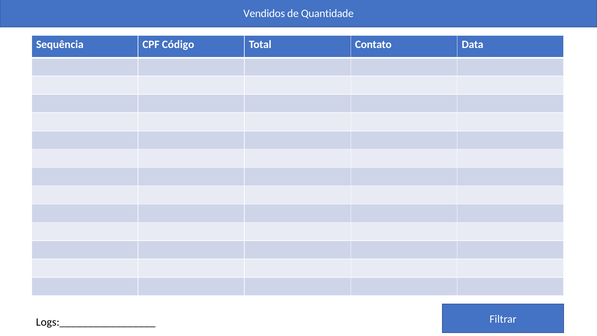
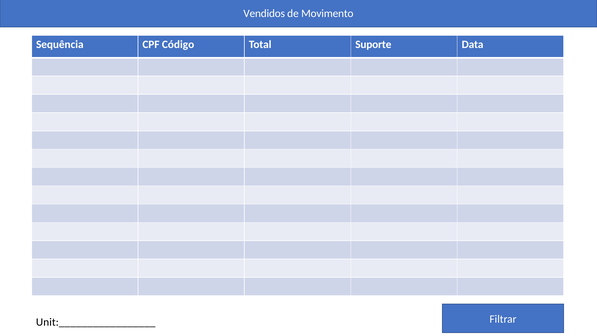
Quantidade: Quantidade -> Movimento (327, 13)
Contato: Contato -> Suporte (373, 44)
Logs:_________________: Logs:_________________ -> Unit:_________________ (96, 322)
